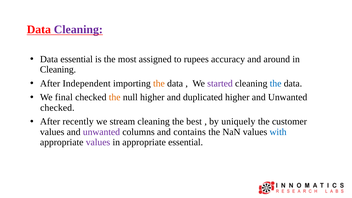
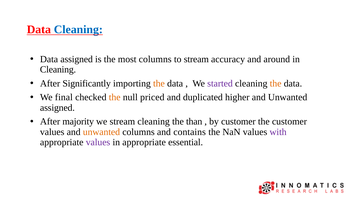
Cleaning colour: purple -> blue (78, 30)
Data essential: essential -> assigned (77, 59)
most assigned: assigned -> columns (155, 59)
to rupees: rupees -> stream (196, 59)
Independent: Independent -> Significantly (87, 83)
the colour: blue -> orange (276, 83)
null higher: higher -> priced (152, 97)
checked: checked -> assigned (57, 108)
recently: recently -> majority (78, 122)
best: best -> than (194, 122)
by uniquely: uniquely -> customer (238, 122)
unwanted colour: purple -> orange (101, 132)
with colour: blue -> purple (278, 132)
